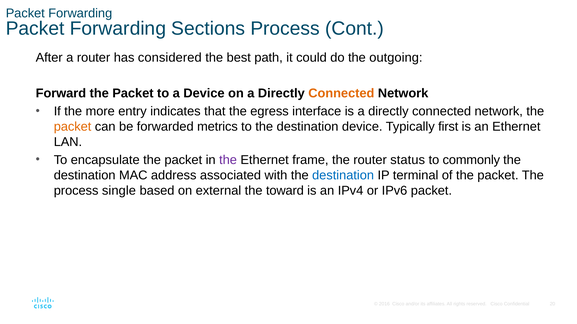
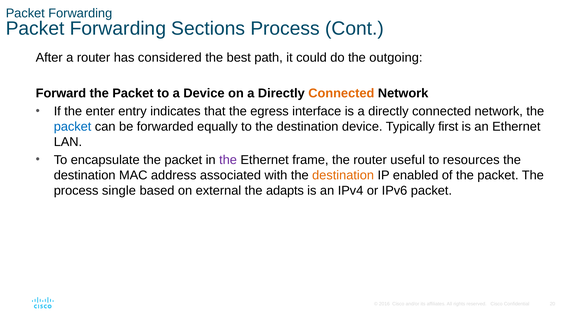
more: more -> enter (100, 111)
packet colour: orange -> blue (73, 127)
metrics: metrics -> equally (217, 127)
status: status -> useful (408, 160)
commonly: commonly -> resources (471, 160)
destination colour: blue -> orange (343, 176)
terminal: terminal -> enabled (416, 176)
toward: toward -> adapts (285, 191)
